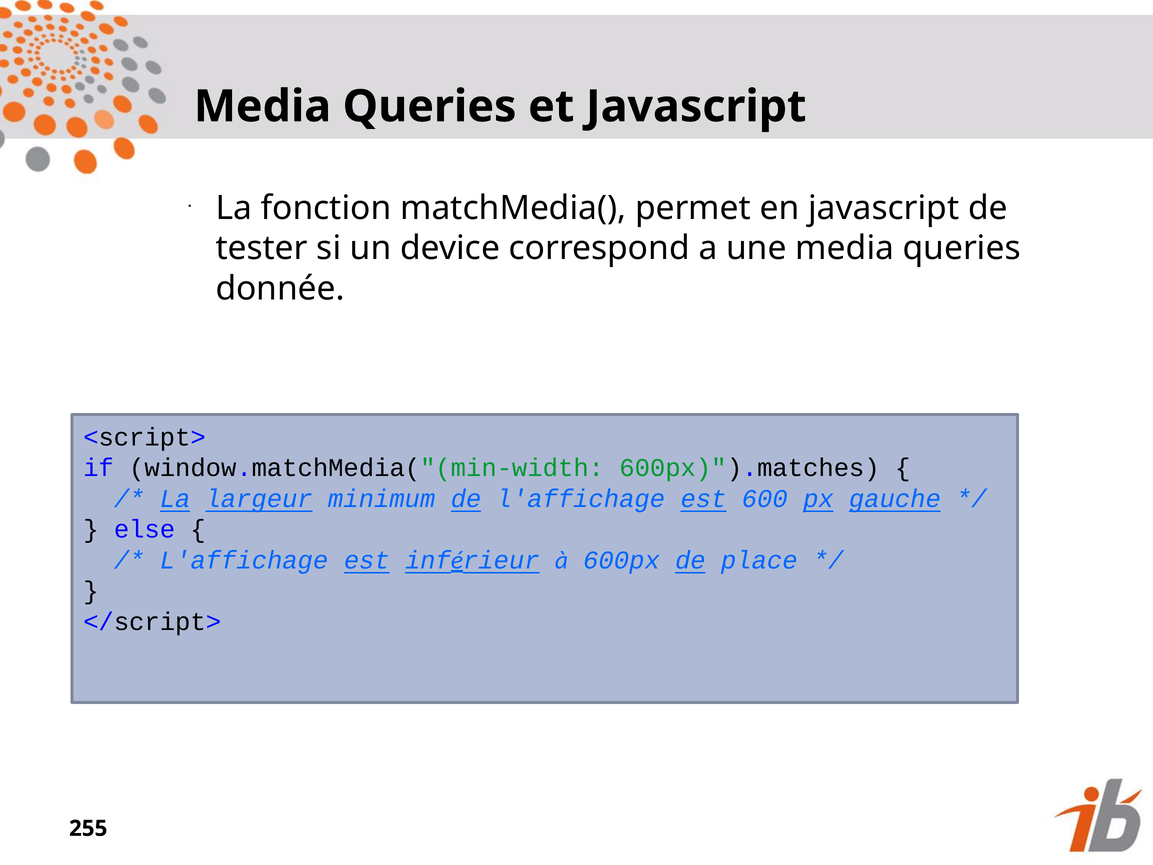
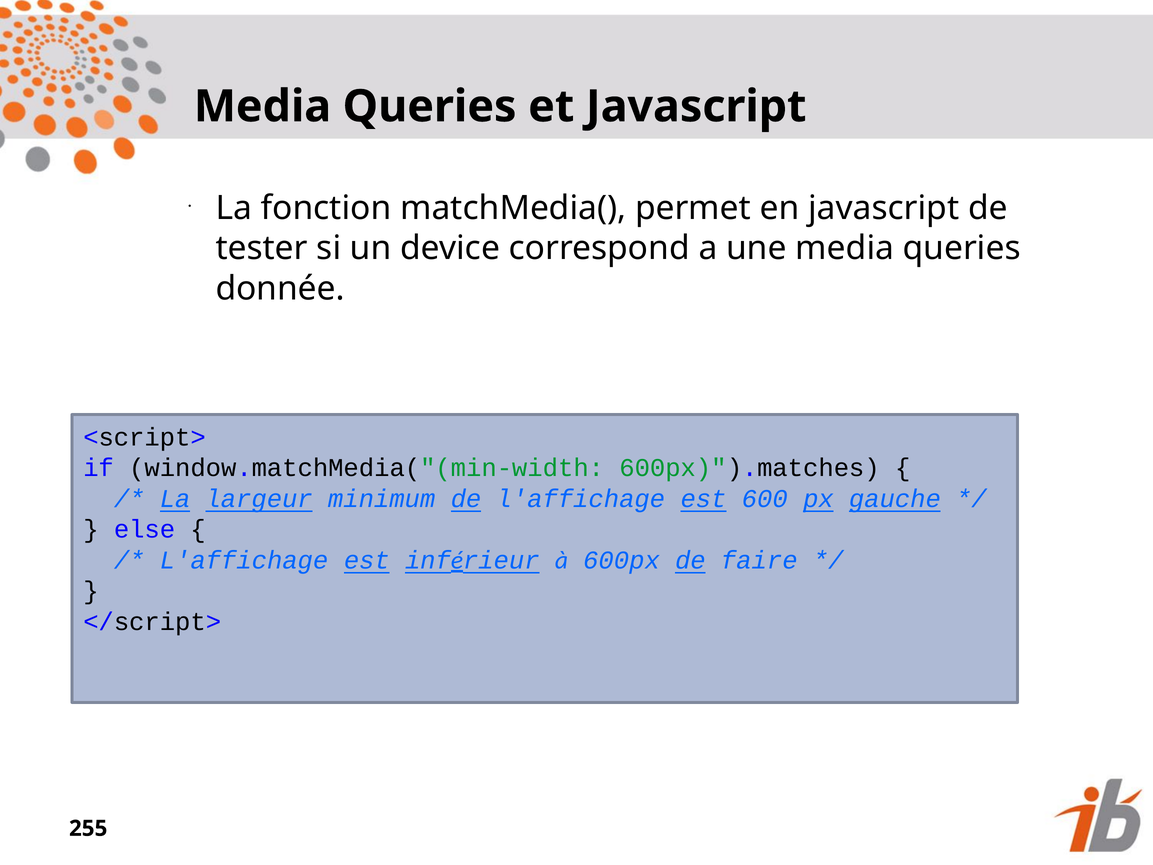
place: place -> faire (759, 560)
